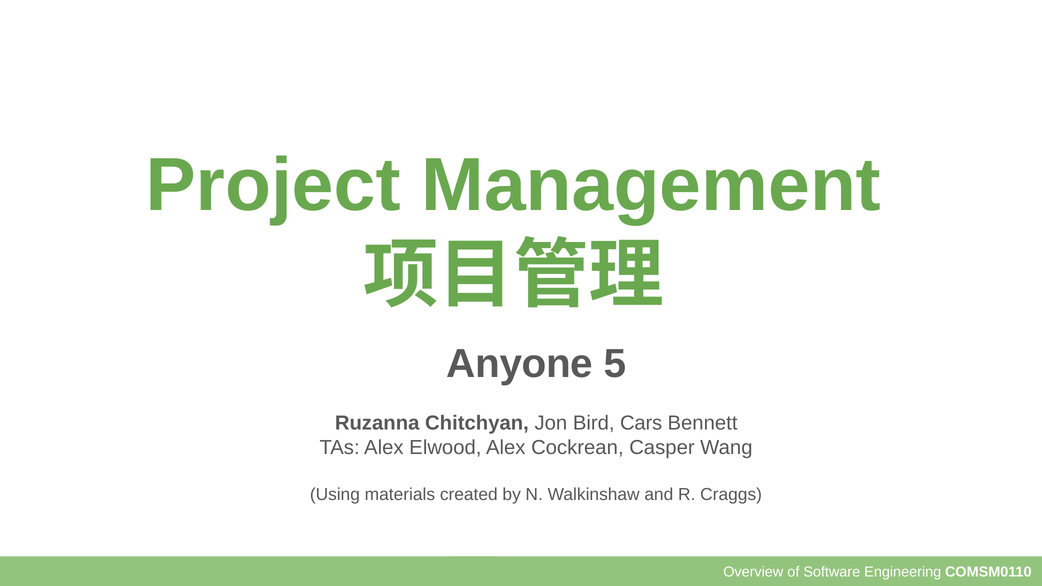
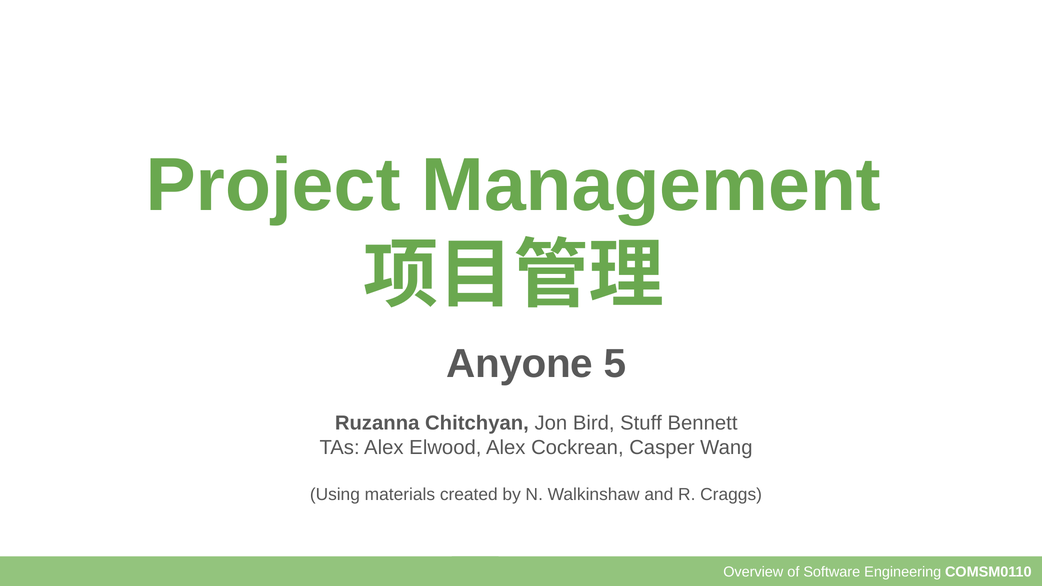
Cars: Cars -> Stuff (641, 423)
